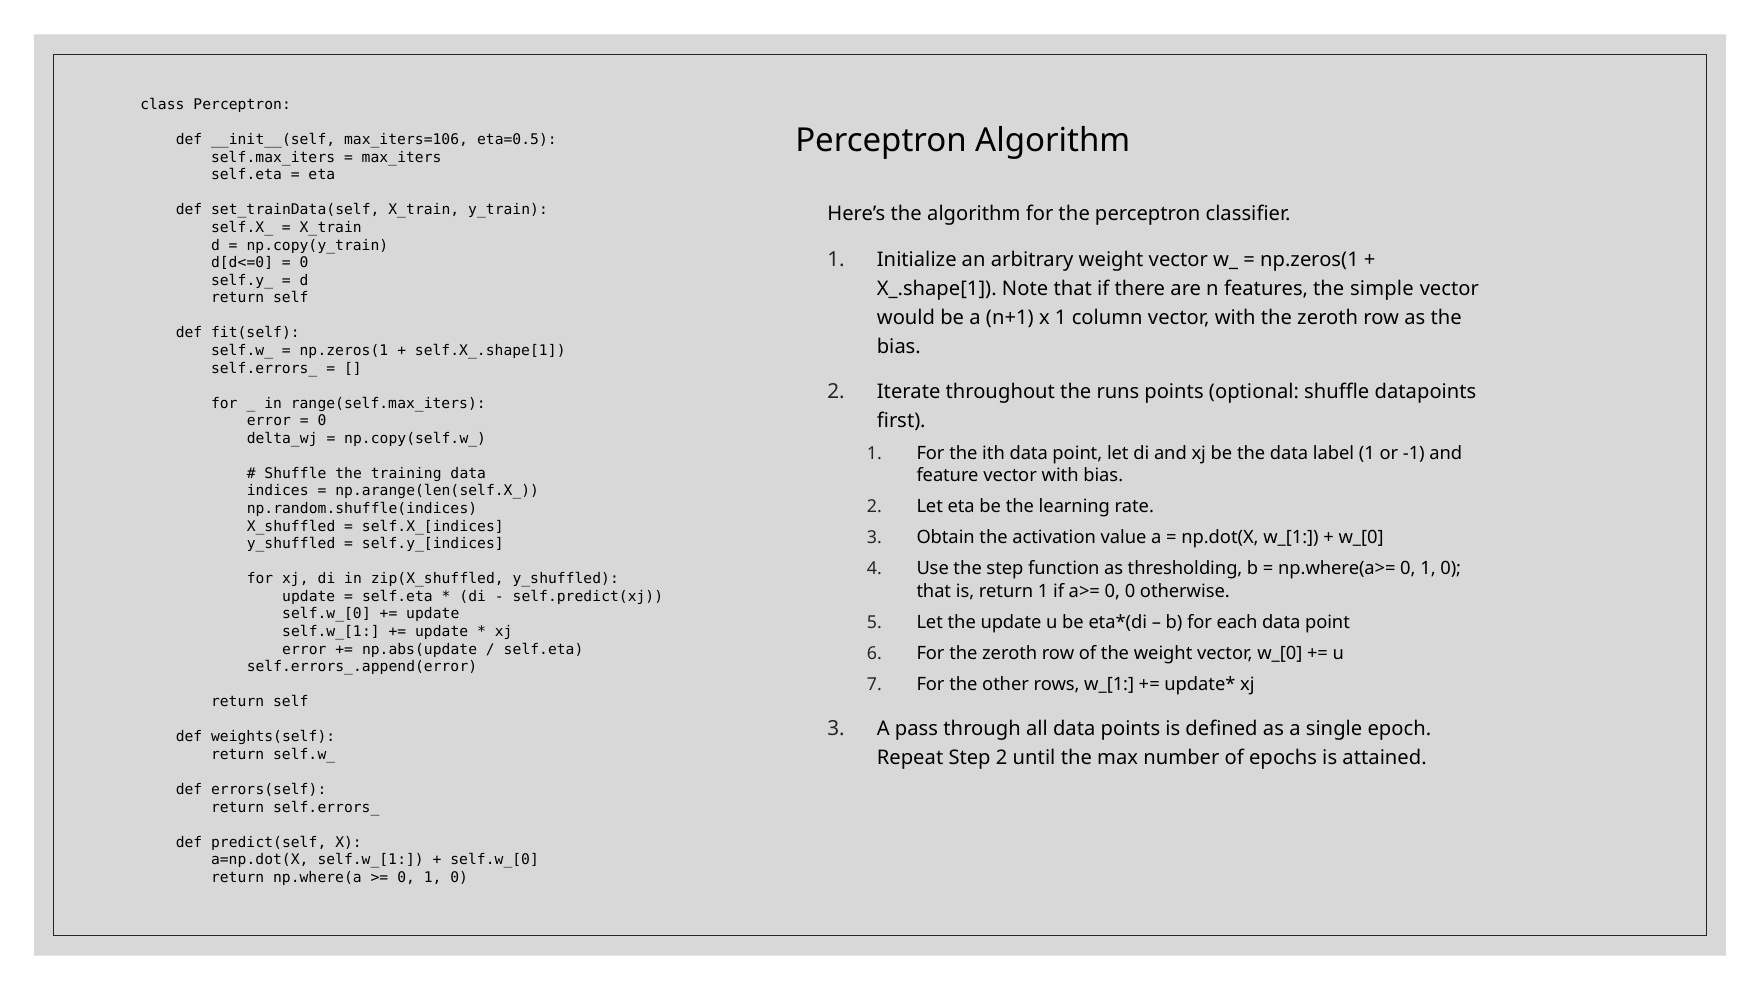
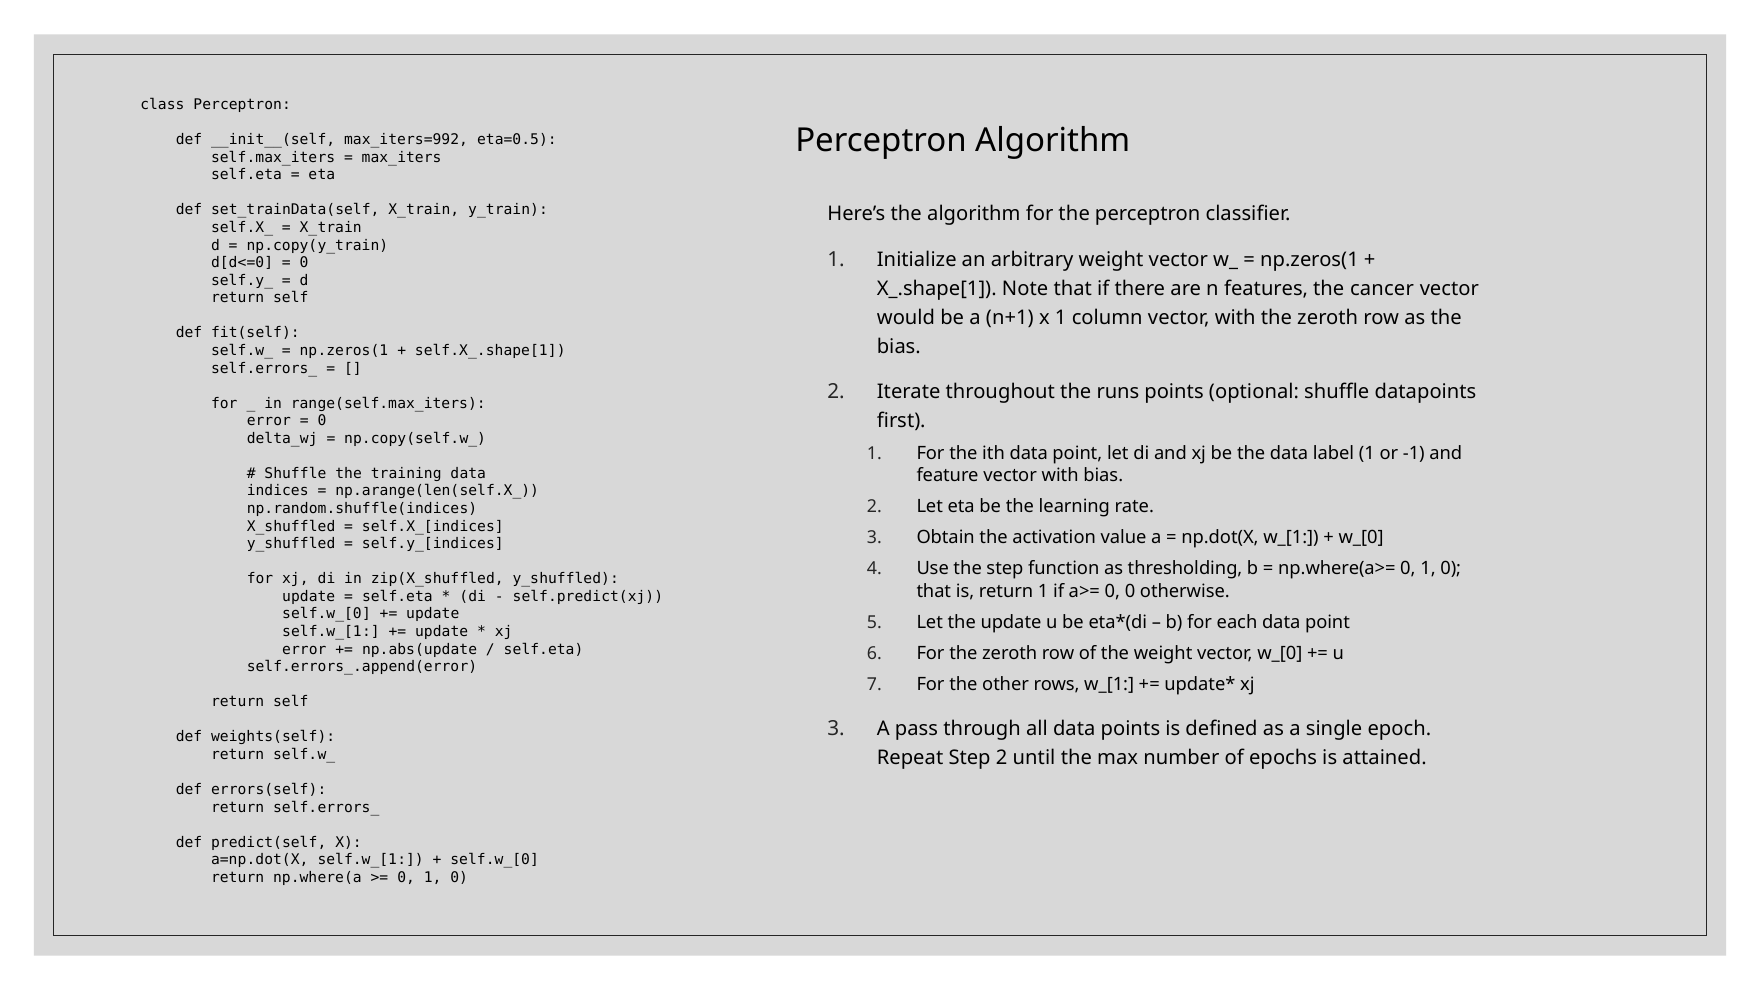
max_iters=106: max_iters=106 -> max_iters=992 (406, 140)
simple: simple -> cancer (1382, 288)
